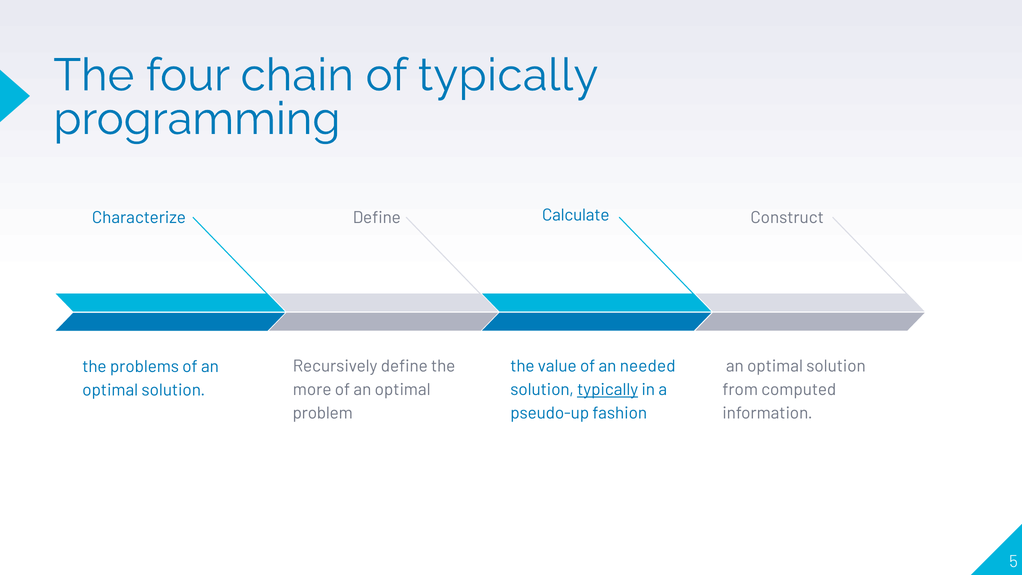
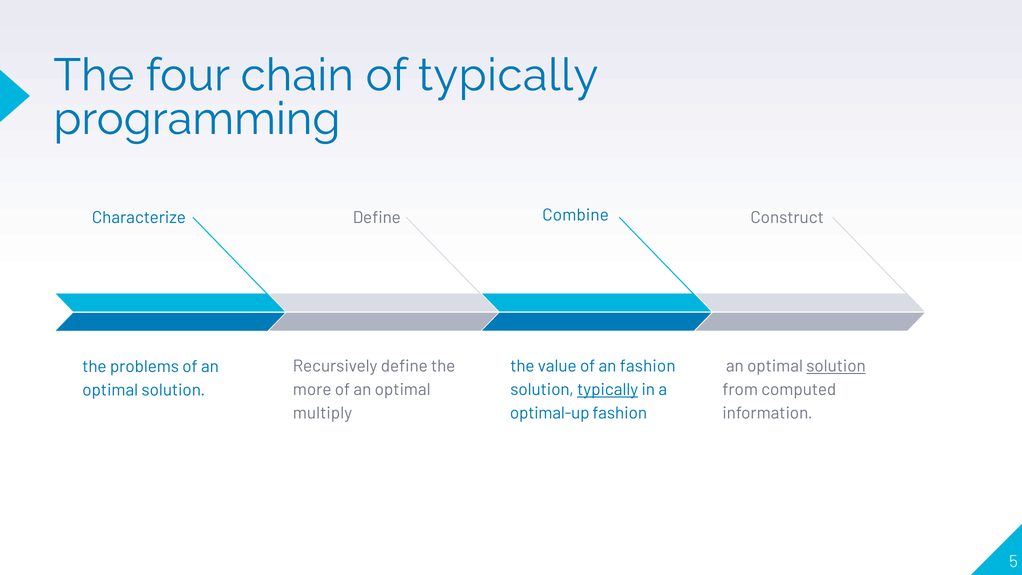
Calculate: Calculate -> Combine (576, 215)
an needed: needed -> fashion (648, 366)
solution underline: none -> present (836, 366)
problem: problem -> multiply (322, 413)
pseudo-up: pseudo-up -> optimal-up (550, 413)
